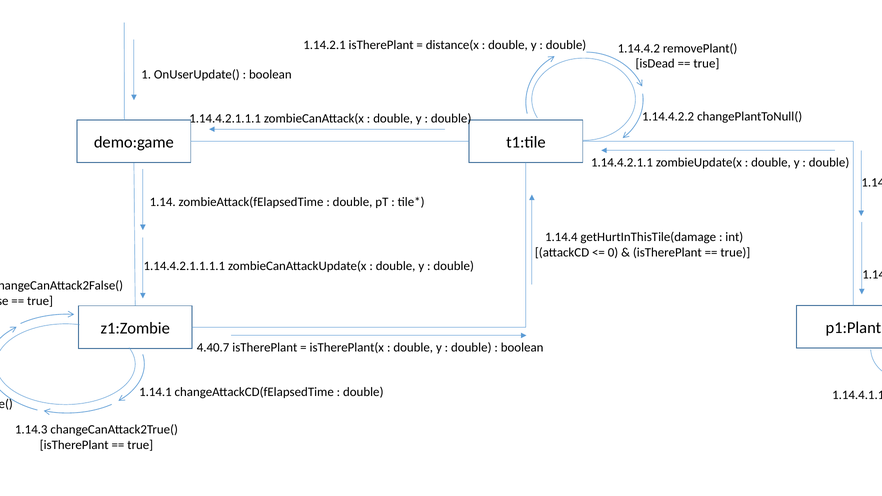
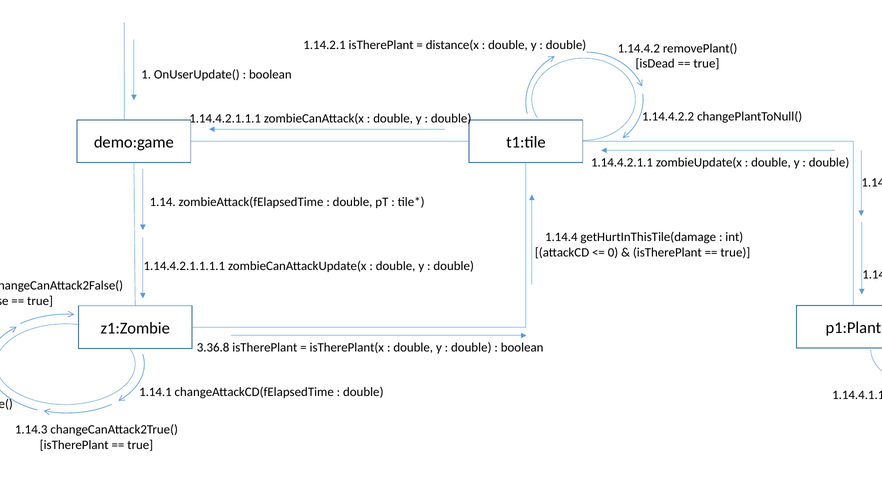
4.40.7: 4.40.7 -> 3.36.8 (213, 347)
